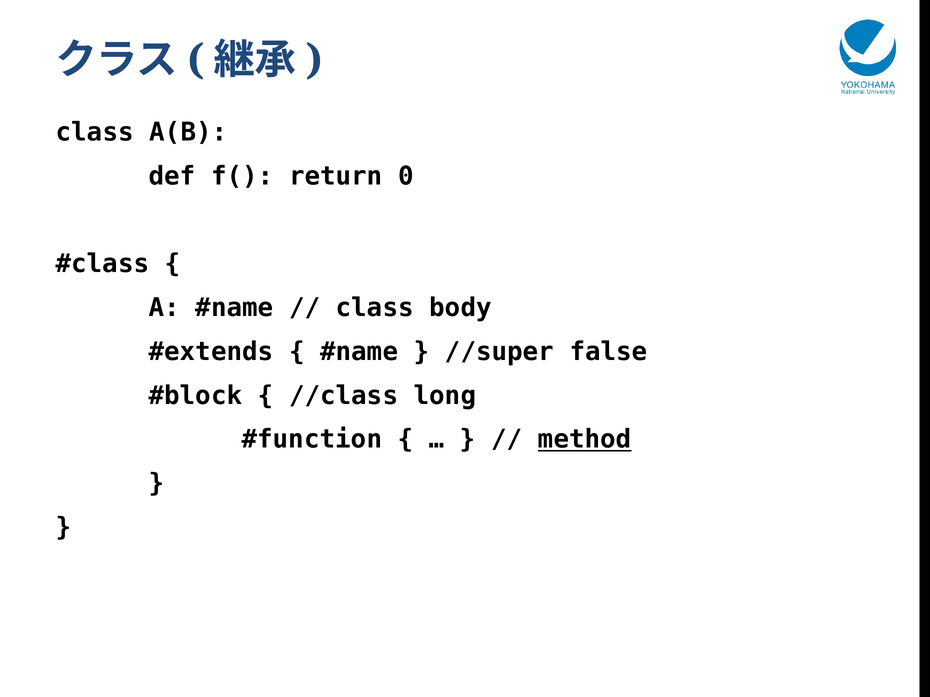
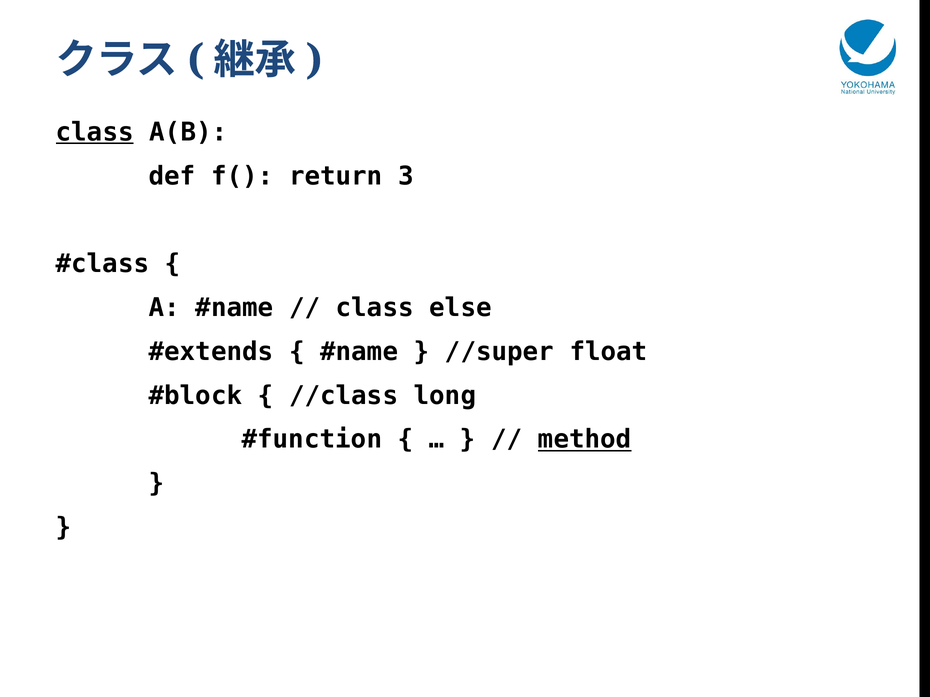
class underline: none -> present (95, 132)
0: 0 -> 3 (406, 176)
body: body -> else (461, 308)
false: false -> float (609, 352)
